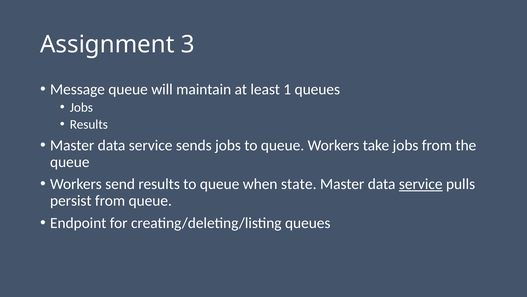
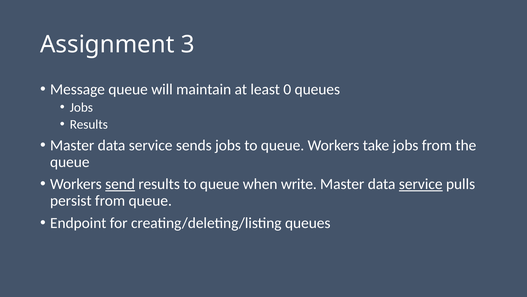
1: 1 -> 0 (287, 89)
send underline: none -> present (120, 184)
state: state -> write (299, 184)
